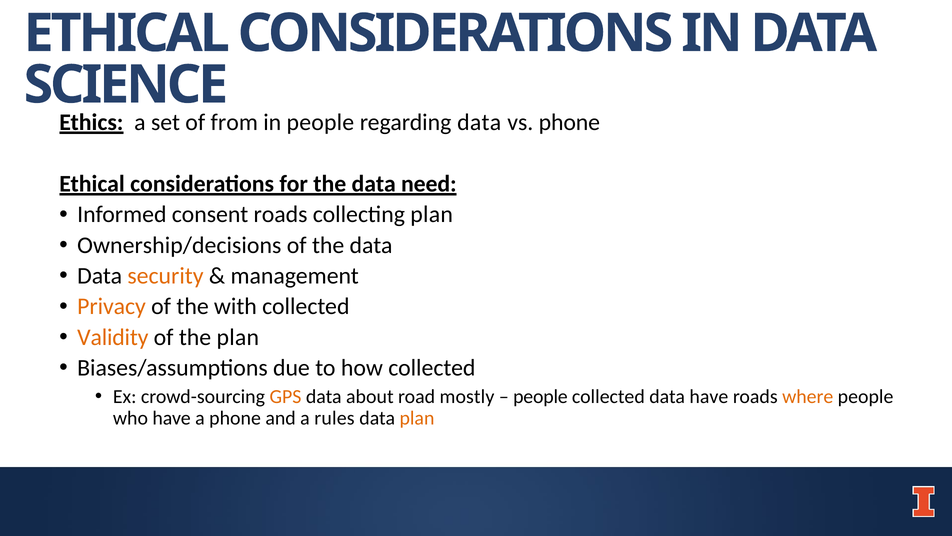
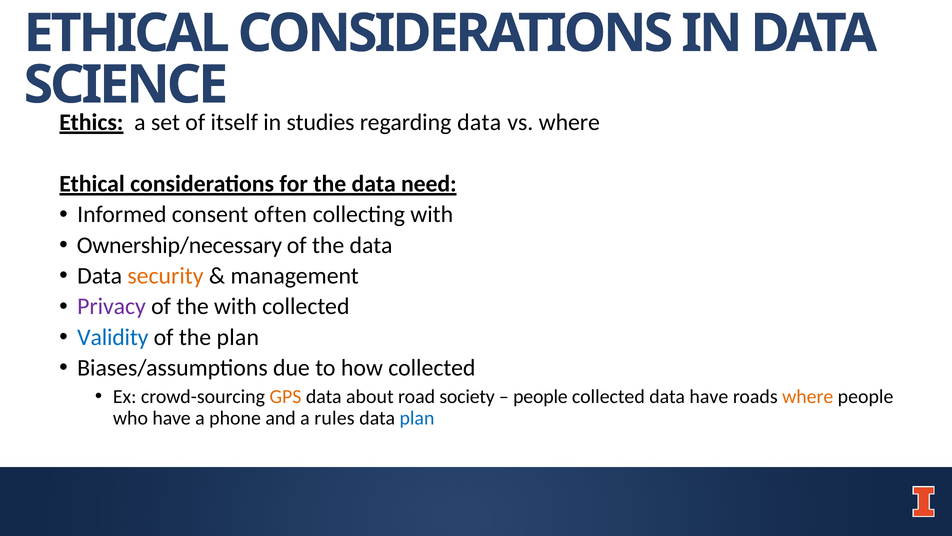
from: from -> itself (234, 122)
in people: people -> studies (321, 122)
vs phone: phone -> where (569, 122)
consent roads: roads -> often (280, 214)
collecting plan: plan -> with (432, 214)
Ownership/decisions: Ownership/decisions -> Ownership/necessary (179, 245)
Privacy colour: orange -> purple (112, 306)
Validity colour: orange -> blue (113, 337)
mostly: mostly -> society (467, 396)
plan colour: orange -> blue (417, 418)
